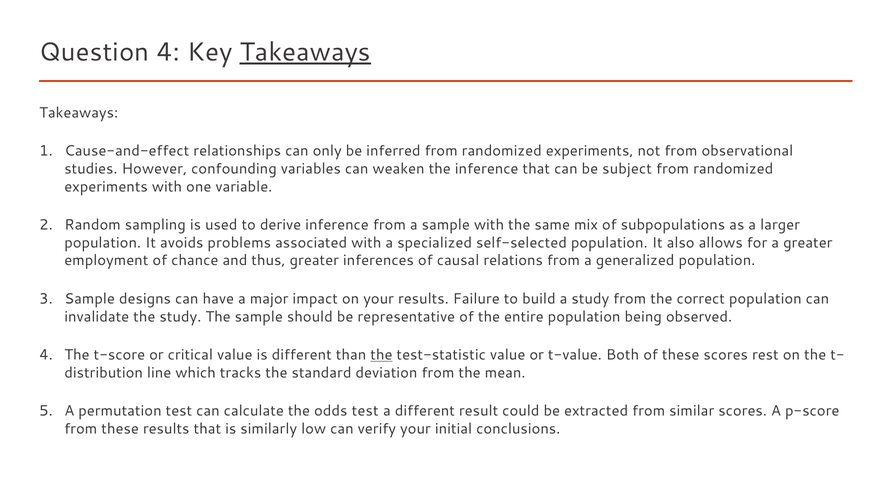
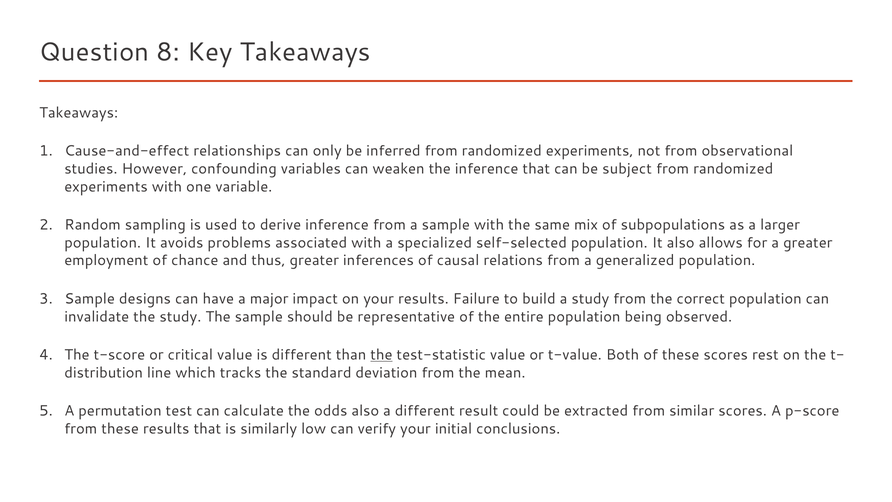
Question 4: 4 -> 8 (168, 52)
Takeaways underline: present -> none (305, 52)
odds test: test -> also (365, 411)
